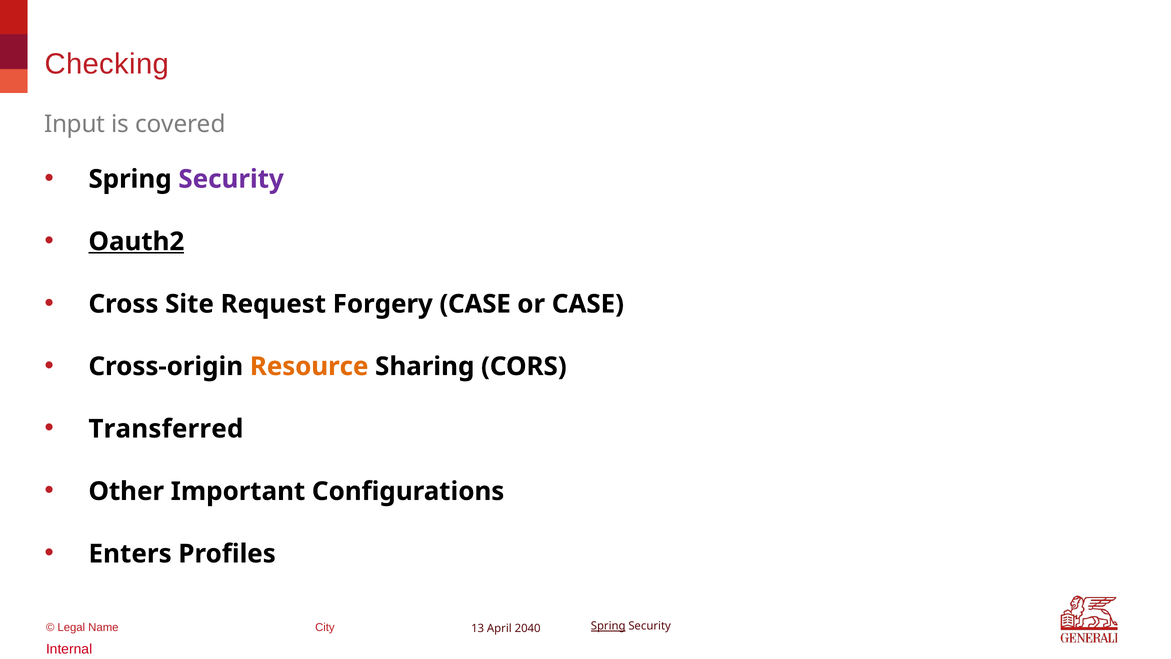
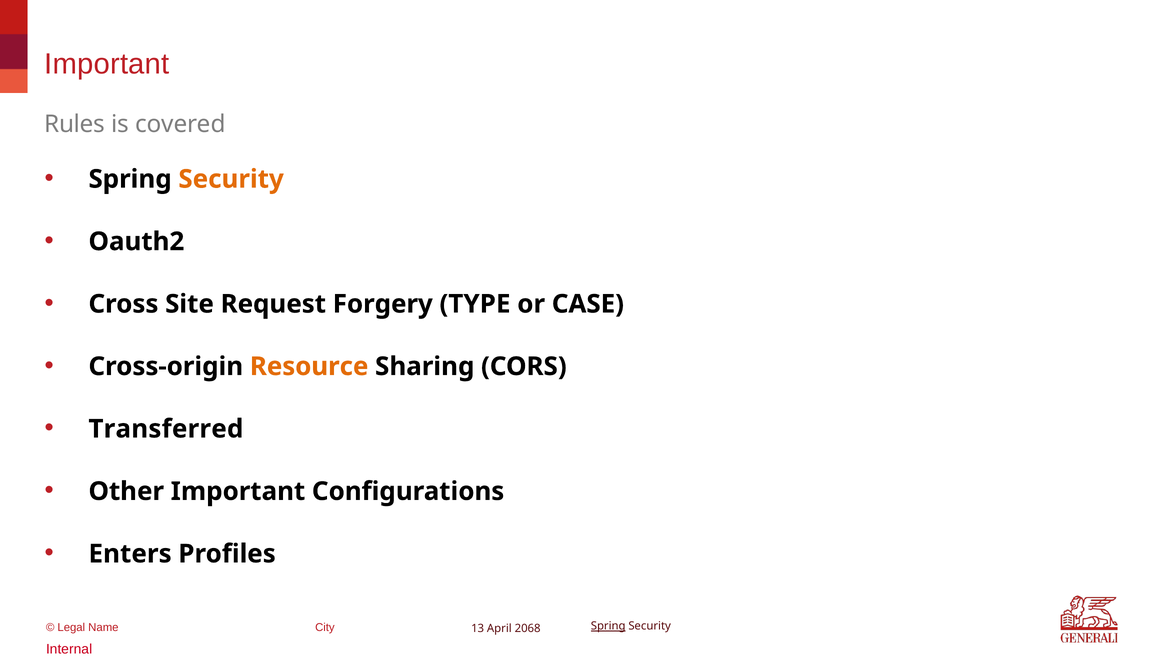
Checking: Checking -> Important (107, 64)
Input: Input -> Rules (75, 124)
Security colour: purple -> orange (231, 179)
Oauth2 underline: present -> none (136, 241)
Forgery CASE: CASE -> TYPE (475, 304)
2040: 2040 -> 2068 (528, 628)
